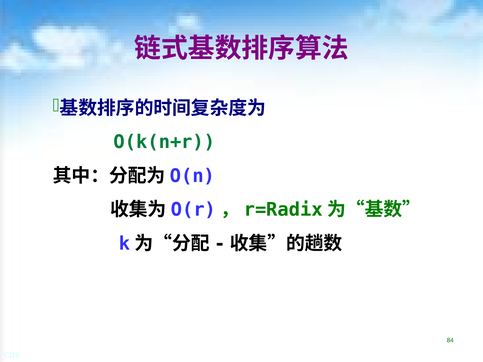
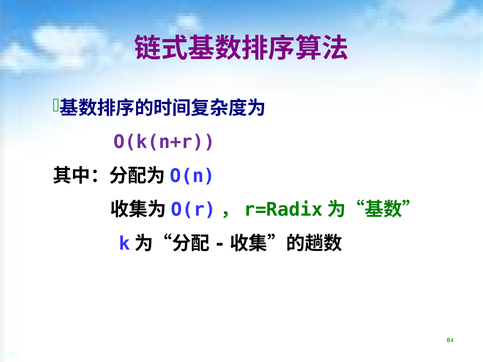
O(k(n+r colour: green -> purple (164, 142)
